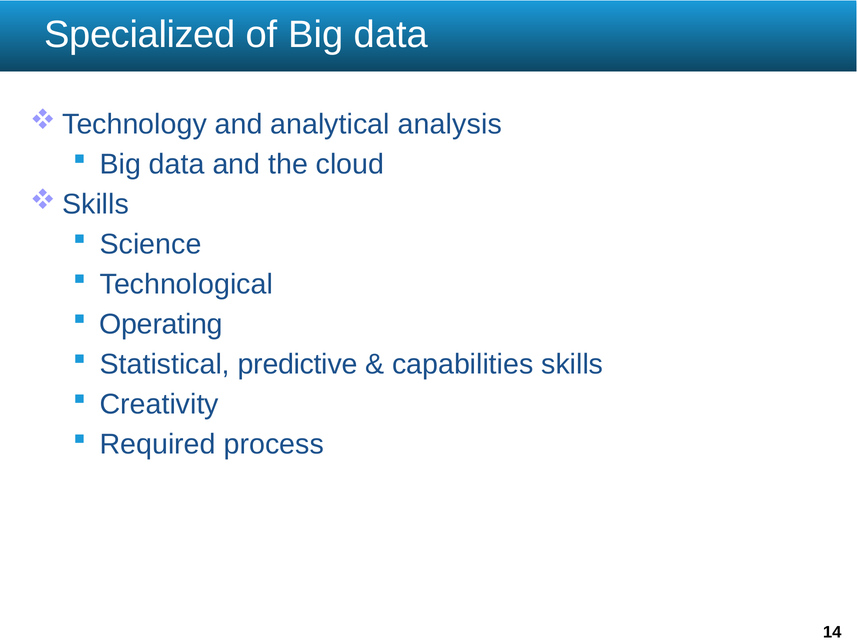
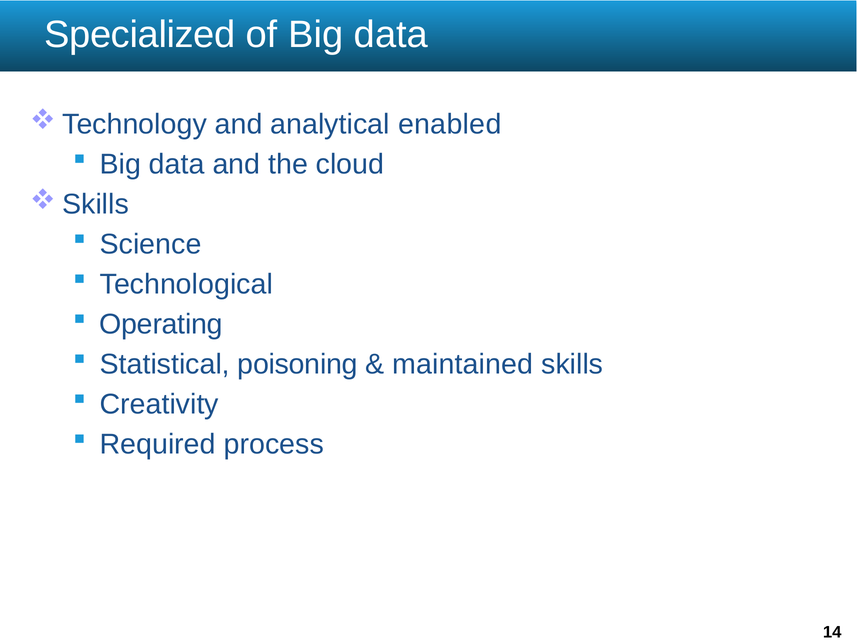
analysis: analysis -> enabled (450, 124)
predictive: predictive -> poisoning (298, 365)
capabilities: capabilities -> maintained (463, 365)
